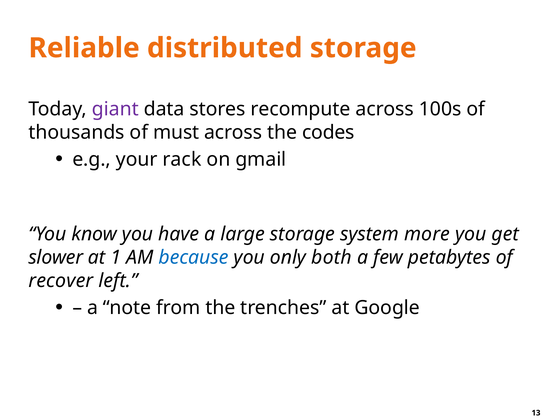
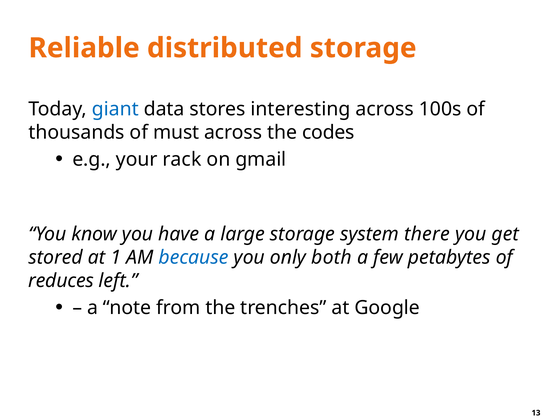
giant colour: purple -> blue (115, 109)
recompute: recompute -> interesting (300, 109)
more: more -> there (427, 234)
slower: slower -> stored (56, 258)
recover: recover -> reduces (61, 281)
